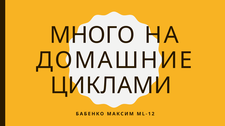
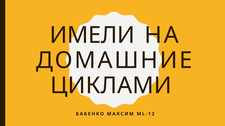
МНОГО: МНОГО -> ИМЕЛИ (92, 35)
